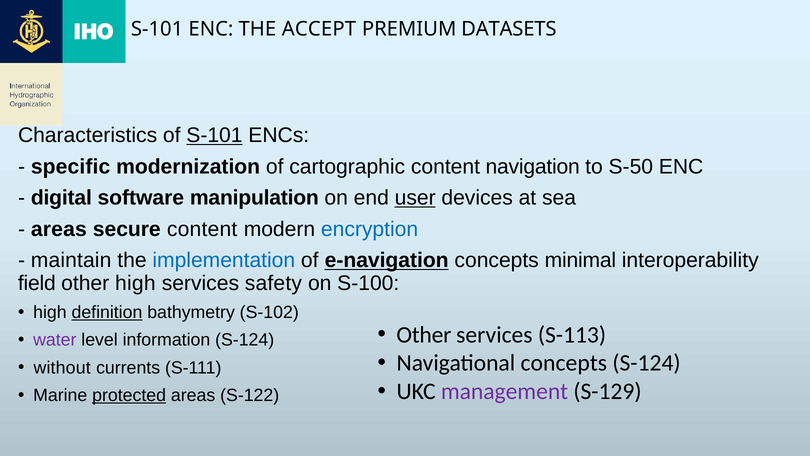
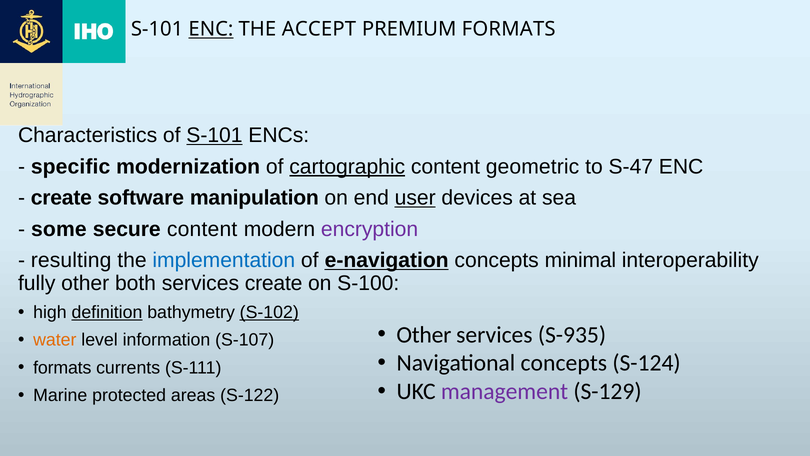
ENC underline: none -> present (211, 29)
PREMIUM DATASETS: DATASETS -> FORMATS (509, 29)
cartographic underline: none -> present (347, 166)
navigation: navigation -> geometric (533, 166)
S-50: S-50 -> S-47 (631, 166)
digital: digital -> create (61, 198)
areas: areas -> some (59, 229)
encryption colour: blue -> purple (370, 229)
maintain: maintain -> resulting (71, 260)
field: field -> fully (37, 283)
other high: high -> both (135, 283)
services safety: safety -> create (274, 283)
S-102 underline: none -> present (269, 312)
S-113: S-113 -> S-935 (572, 334)
water colour: purple -> orange (55, 340)
information S-124: S-124 -> S-107 (245, 340)
without: without -> formats (62, 367)
protected underline: present -> none (129, 395)
